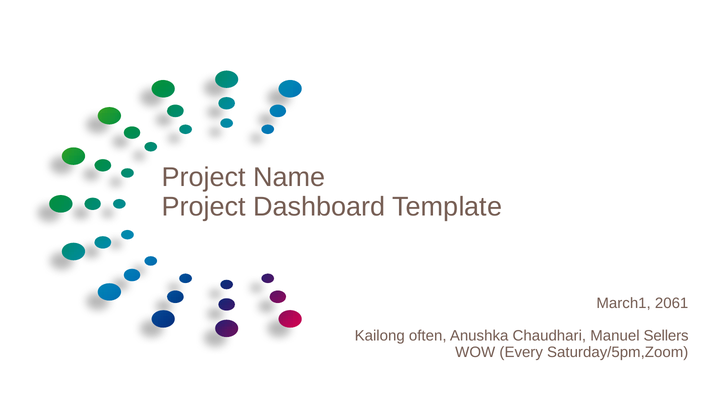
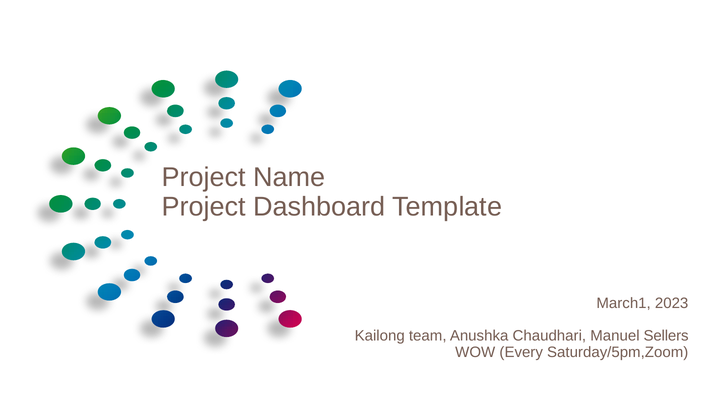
2061: 2061 -> 2023 (672, 303)
often: often -> team (428, 336)
